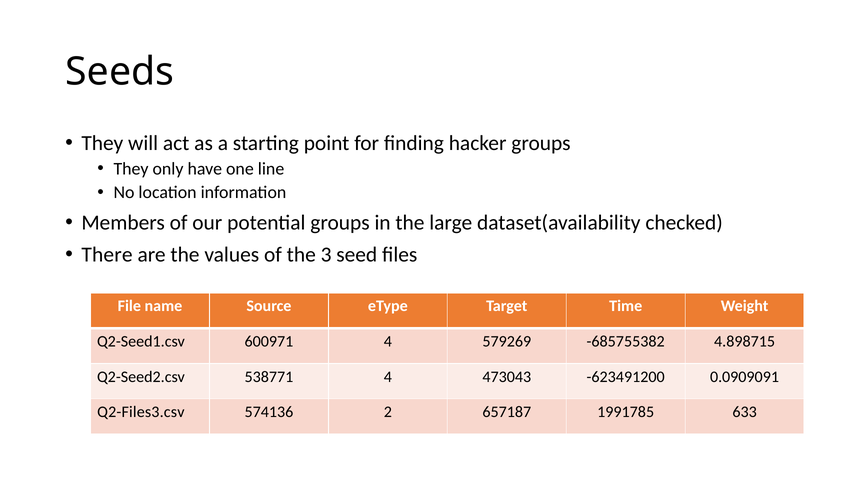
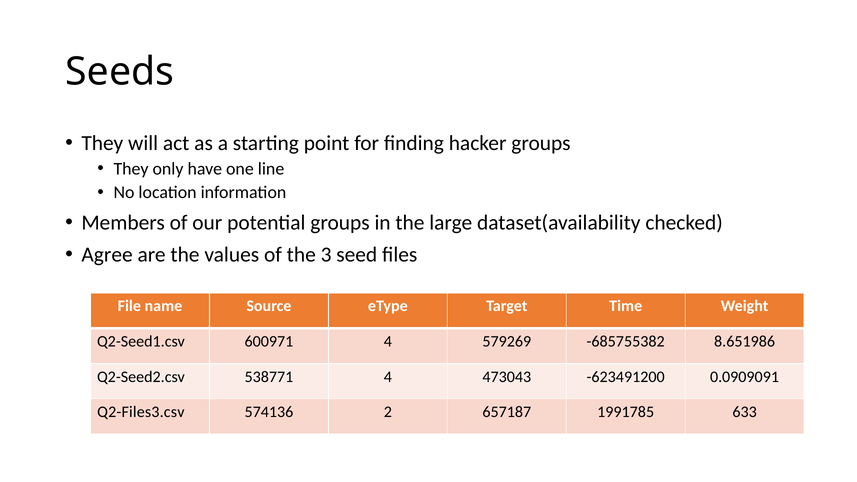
There: There -> Agree (107, 255)
4.898715: 4.898715 -> 8.651986 (745, 341)
